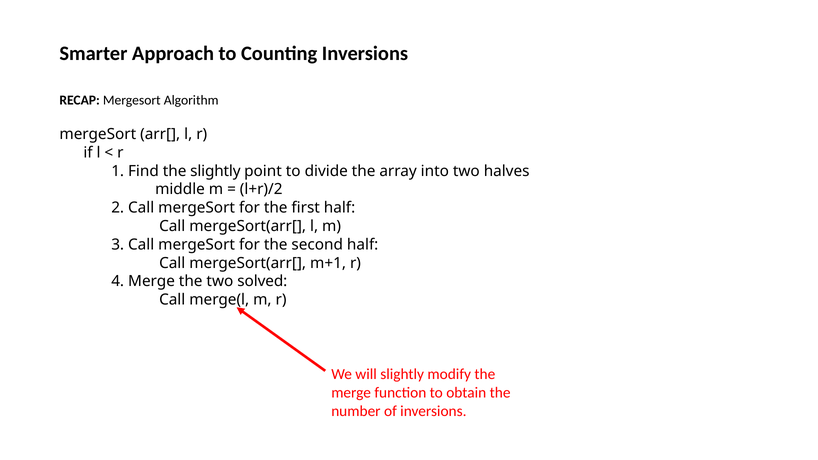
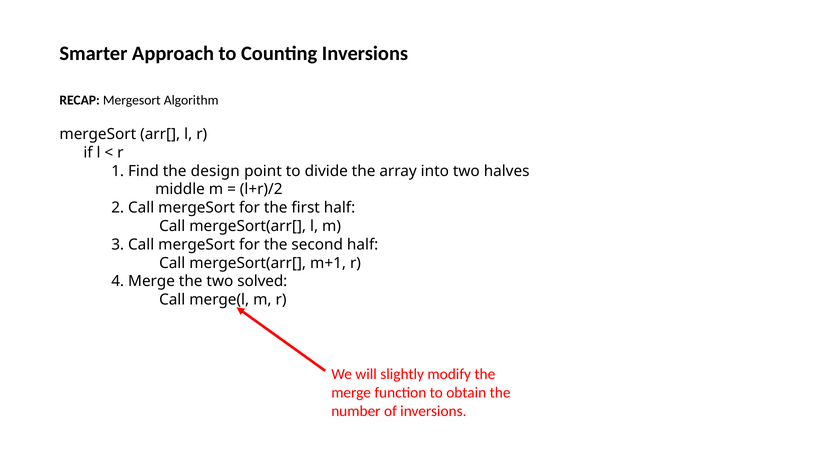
the slightly: slightly -> design (215, 171)
